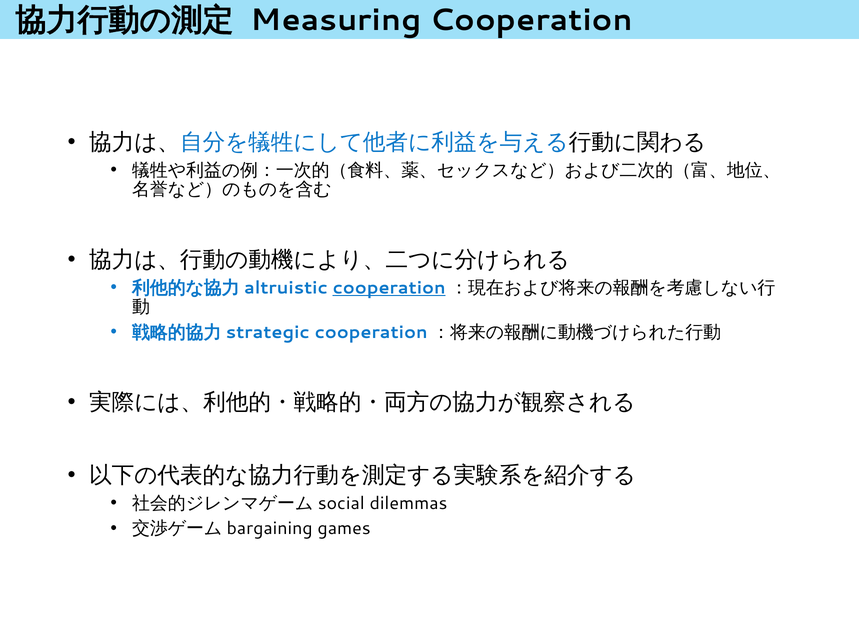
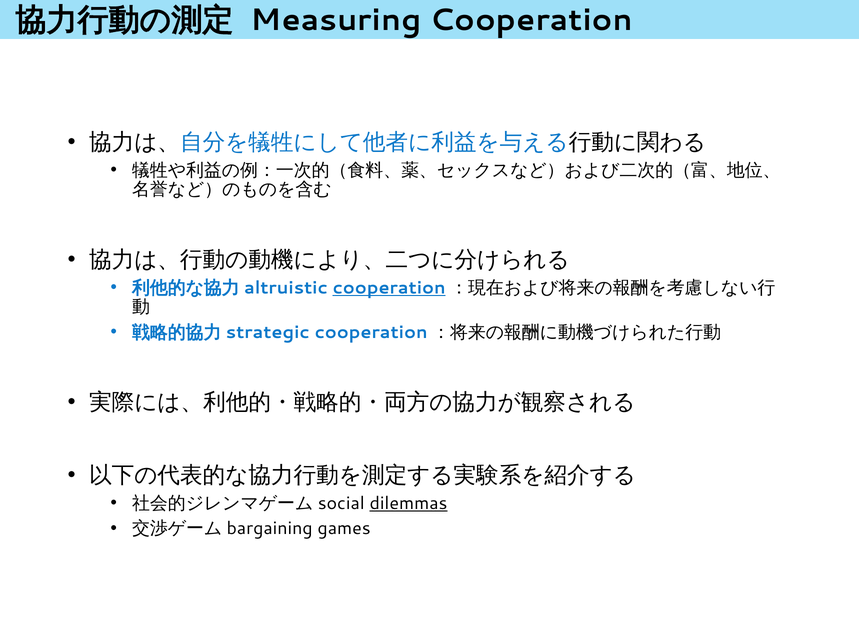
dilemmas underline: none -> present (408, 503)
